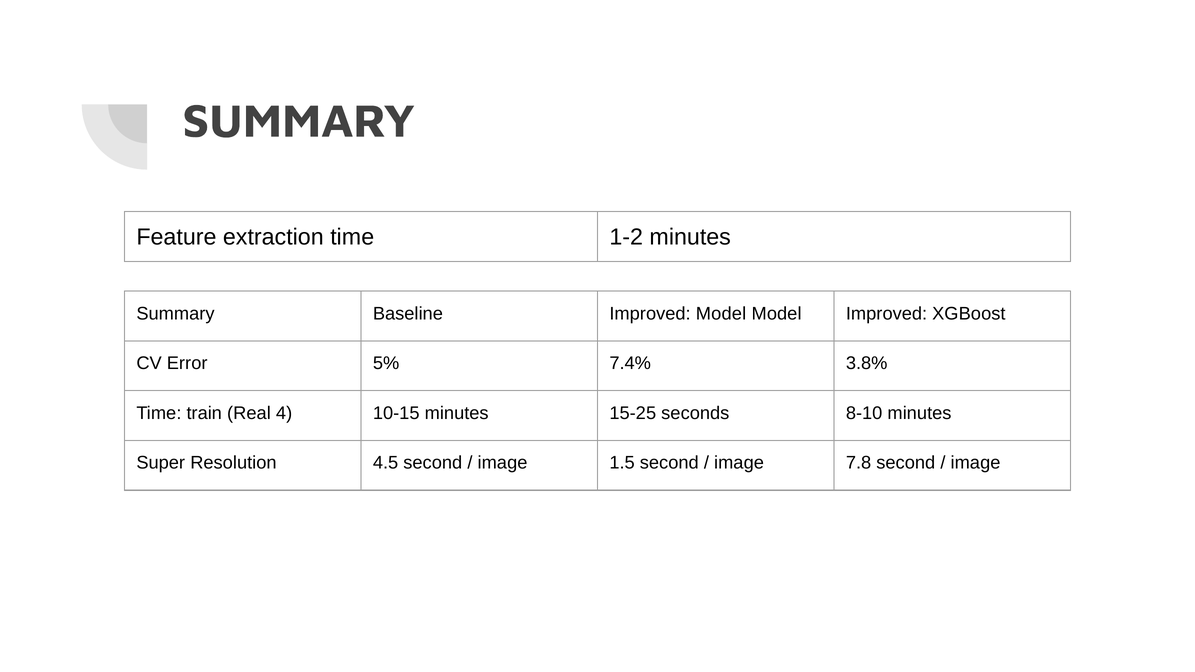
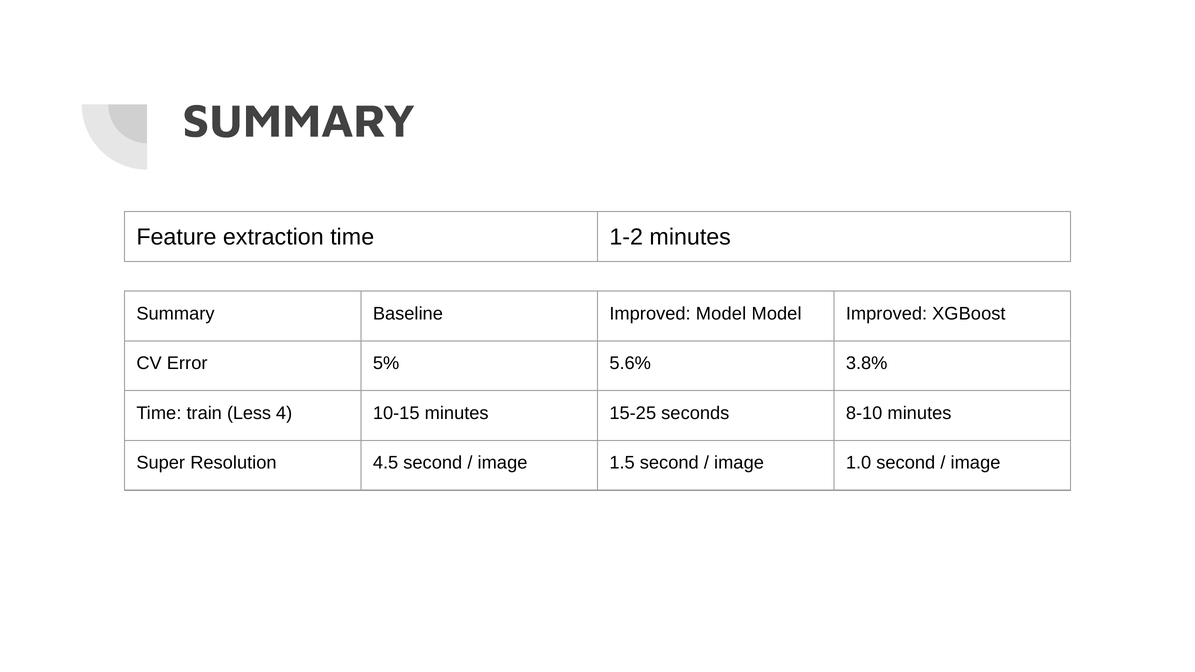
7.4%: 7.4% -> 5.6% (630, 363)
Real: Real -> Less (249, 413)
7.8: 7.8 -> 1.0 (859, 463)
